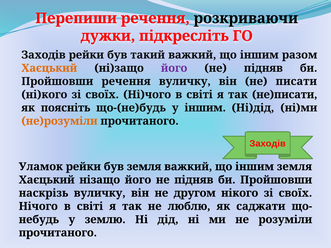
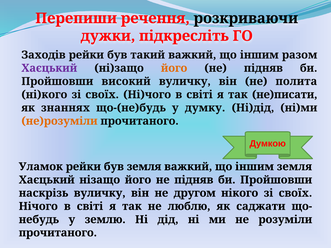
Хаєцький colour: orange -> purple (49, 68)
його colour: purple -> orange (174, 68)
Пройшовши речення: речення -> високий (126, 81)
писати: писати -> полита (296, 81)
поясніть: поясніть -> знаннях (66, 108)
у іншим: іншим -> думку (205, 108)
Заходів: Заходів -> Думкою (268, 144)
